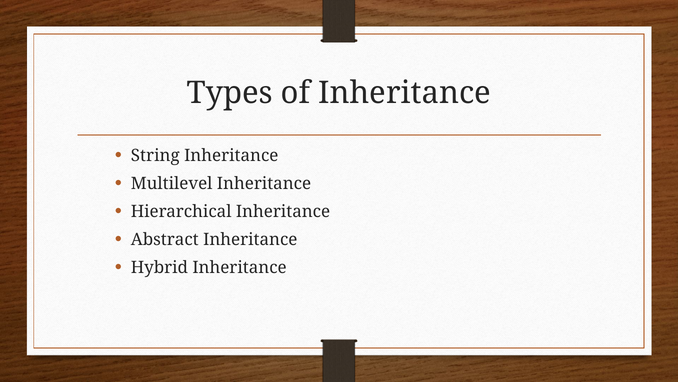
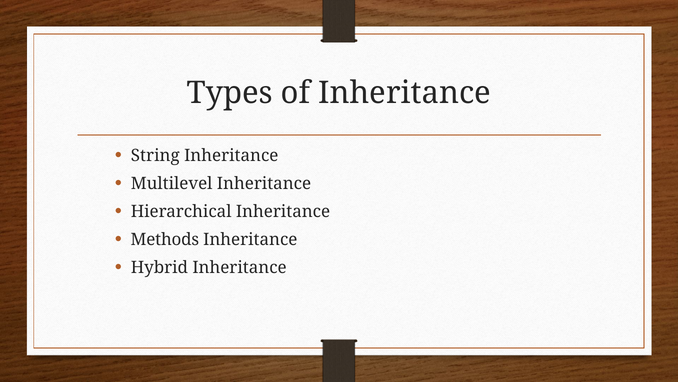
Abstract: Abstract -> Methods (165, 239)
